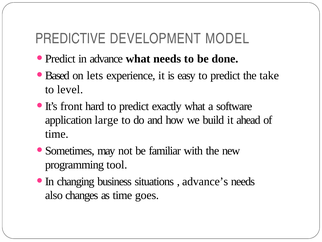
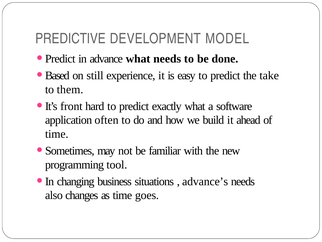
lets: lets -> still (95, 75)
level: level -> them (70, 89)
large: large -> often (107, 120)
